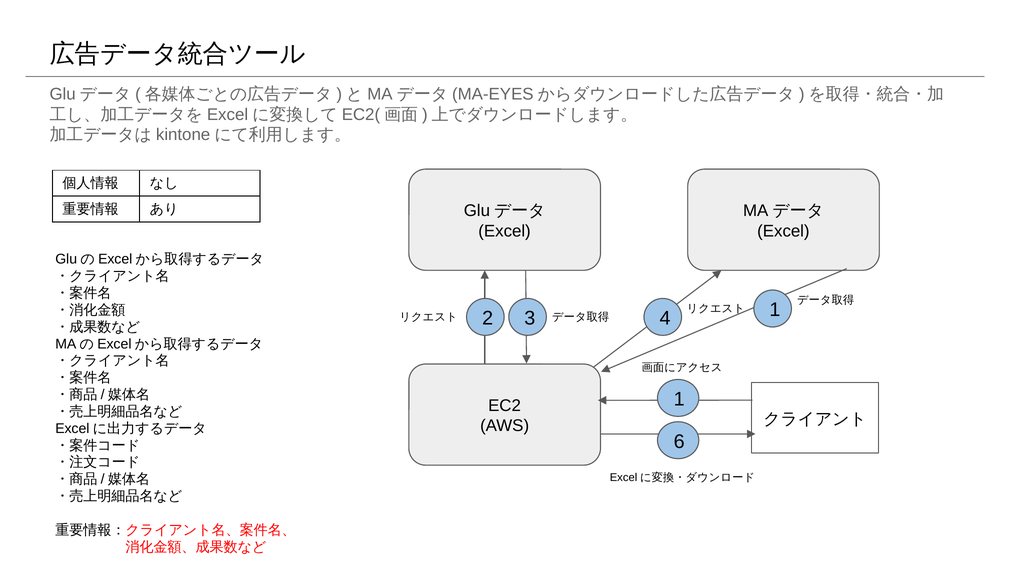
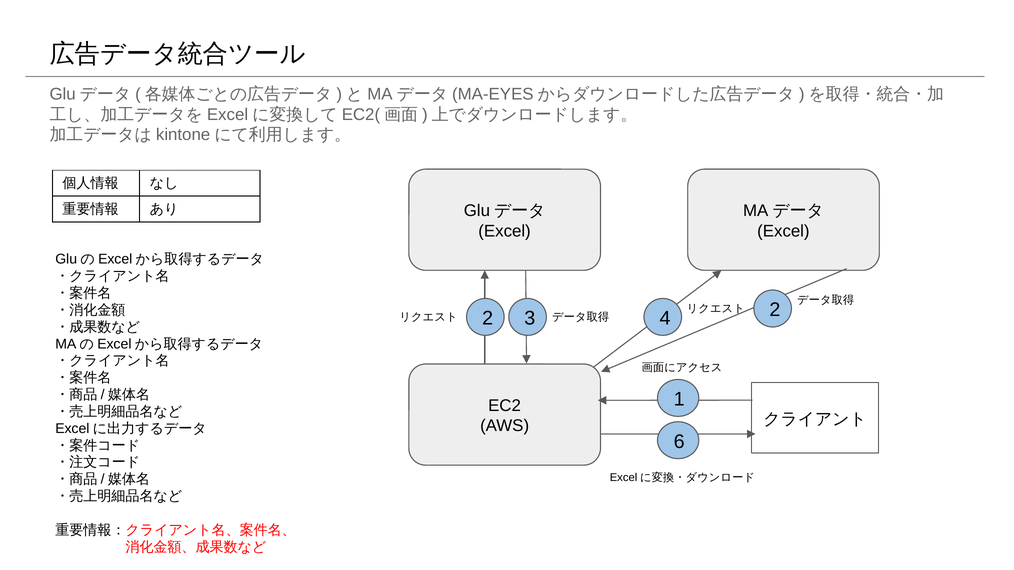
4 1: 1 -> 2 (775, 310)
